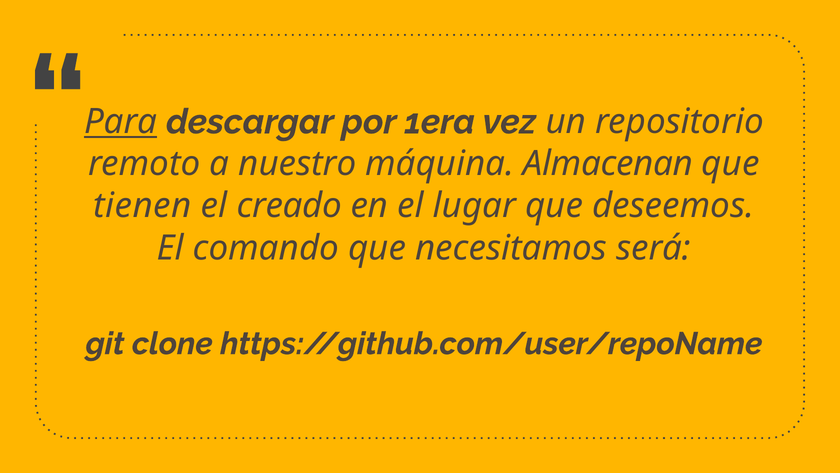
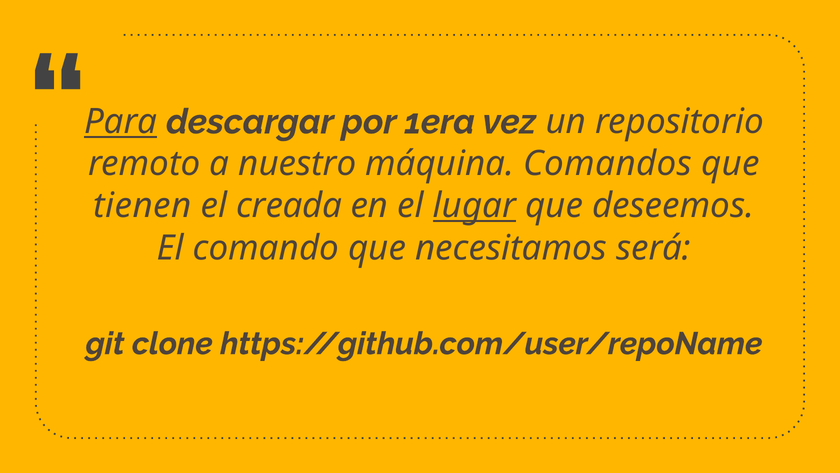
Almacenan: Almacenan -> Comandos (608, 164)
creado: creado -> creada (289, 206)
lugar underline: none -> present (474, 206)
